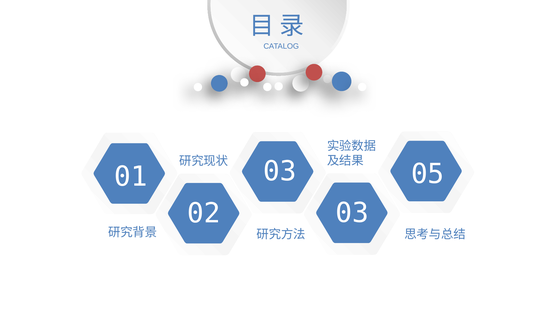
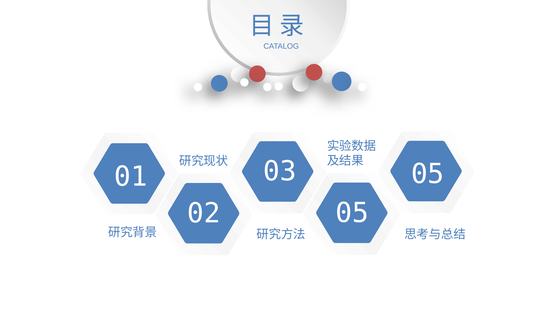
02 03: 03 -> 05 (352, 213)
